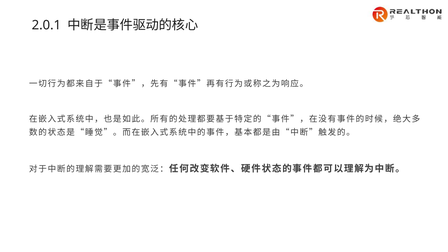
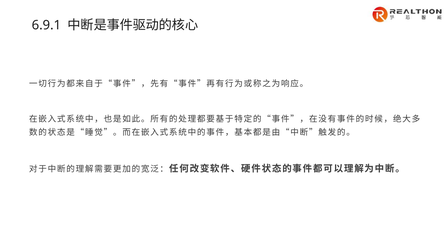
2.0.1: 2.0.1 -> 6.9.1 (46, 25)
